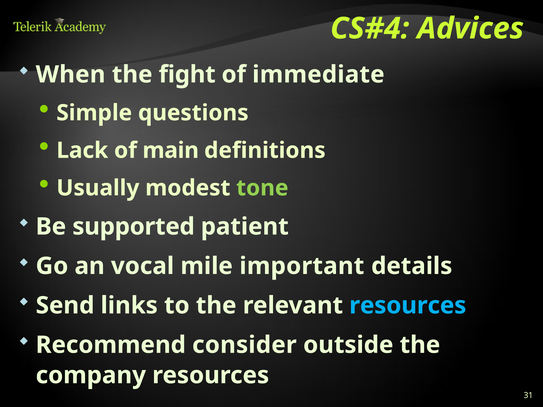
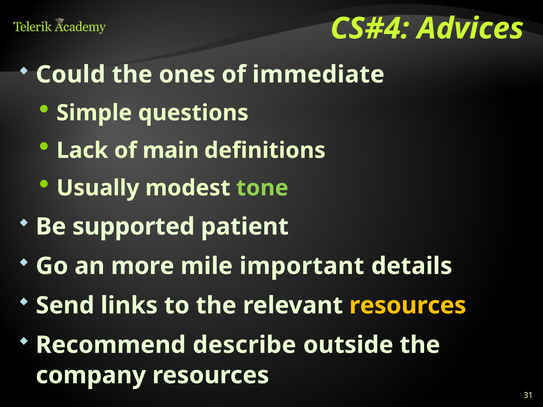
When: When -> Could (71, 75)
fight: fight -> ones (187, 75)
vocal: vocal -> more (143, 266)
resources colour: light blue -> yellow (408, 306)
consider: consider -> describe (244, 345)
